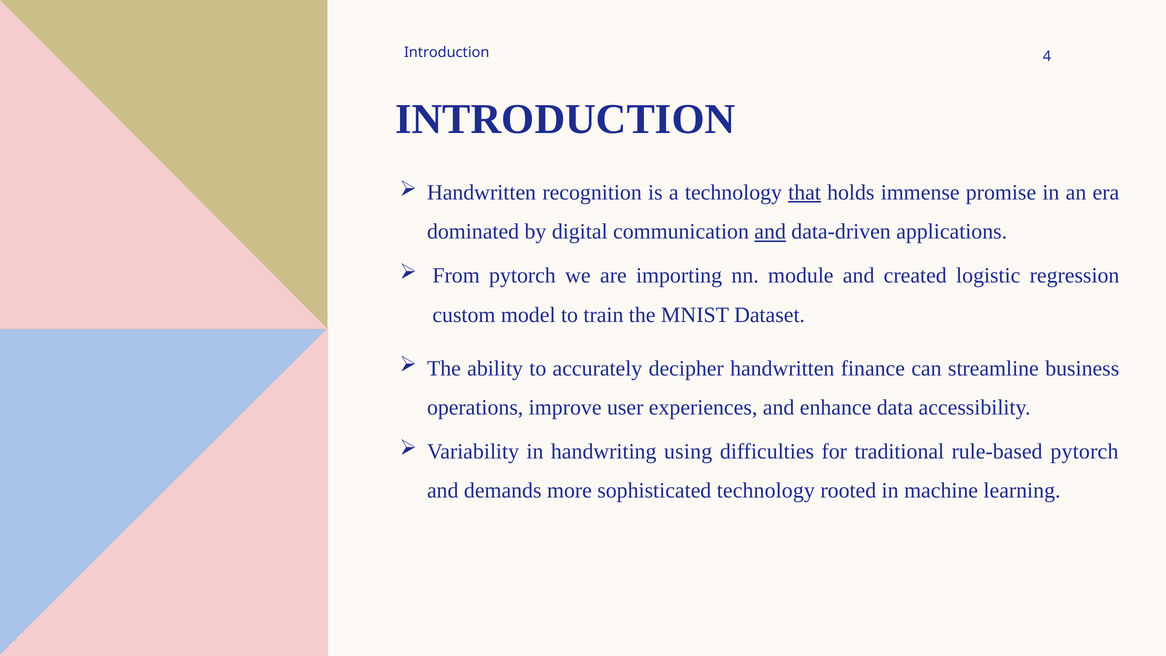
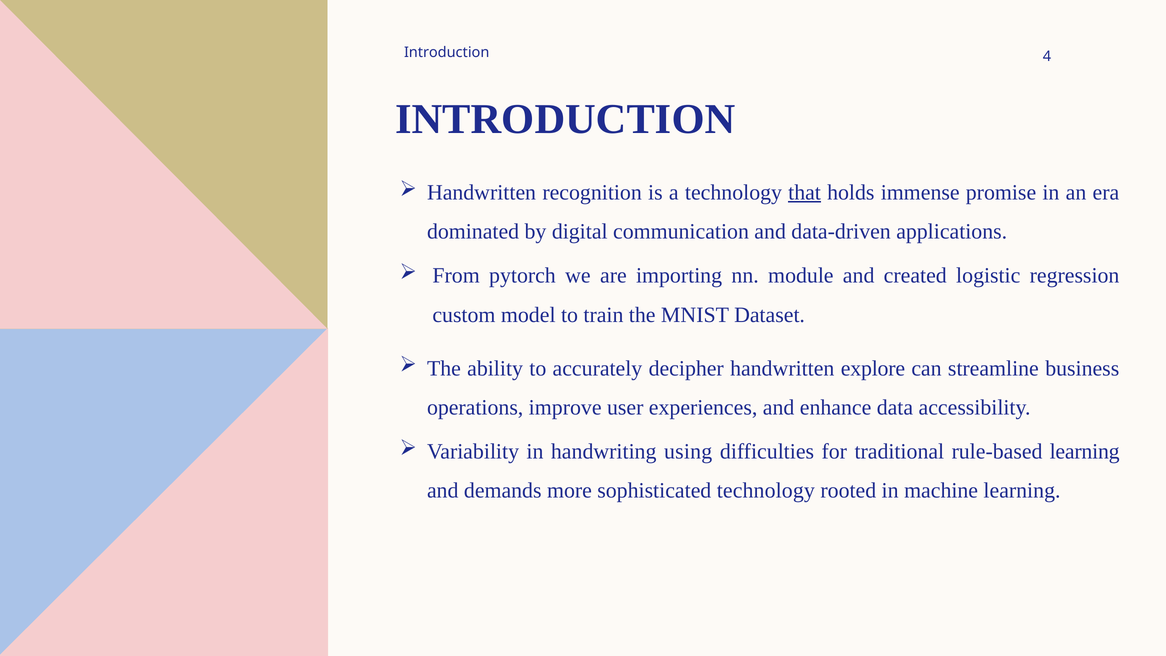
and underline: present -> none (770, 232)
finance: finance -> explore (873, 368)
rule-based pytorch: pytorch -> learning (1085, 451)
